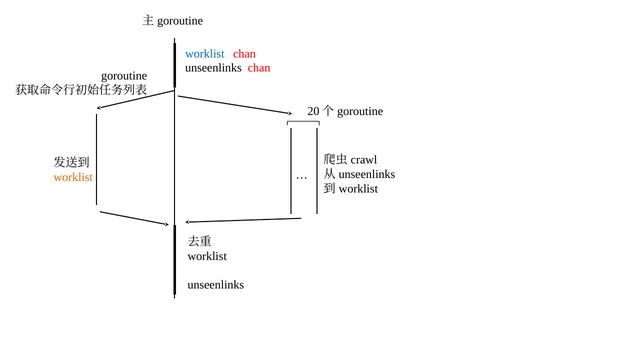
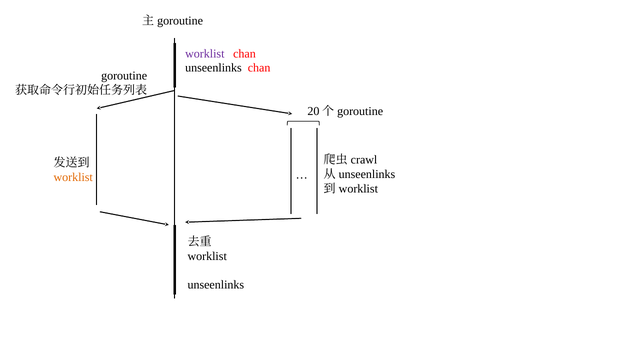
worklist colour: blue -> purple (205, 54)
